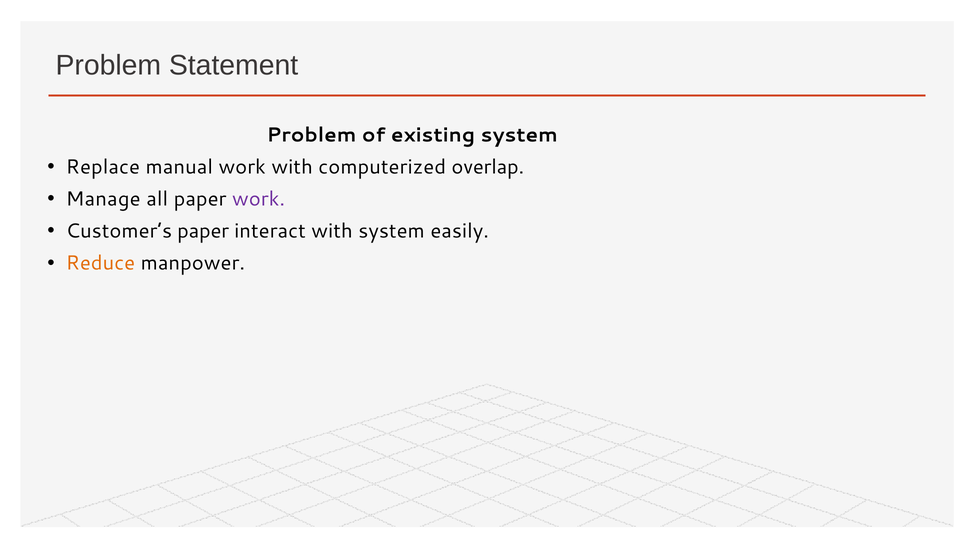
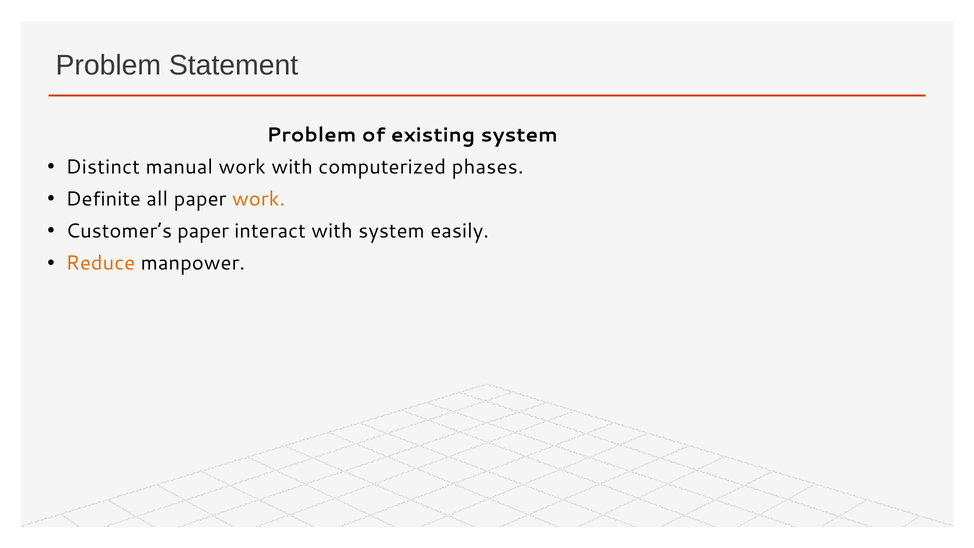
Replace: Replace -> Distinct (103, 167)
overlap: overlap -> phases (488, 167)
Manage: Manage -> Definite (103, 199)
work colour: purple -> orange (259, 199)
